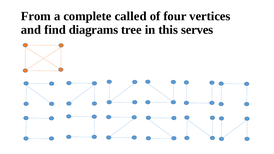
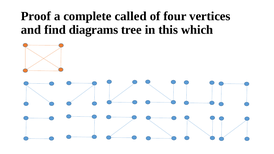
From: From -> Proof (36, 16)
serves: serves -> which (197, 30)
